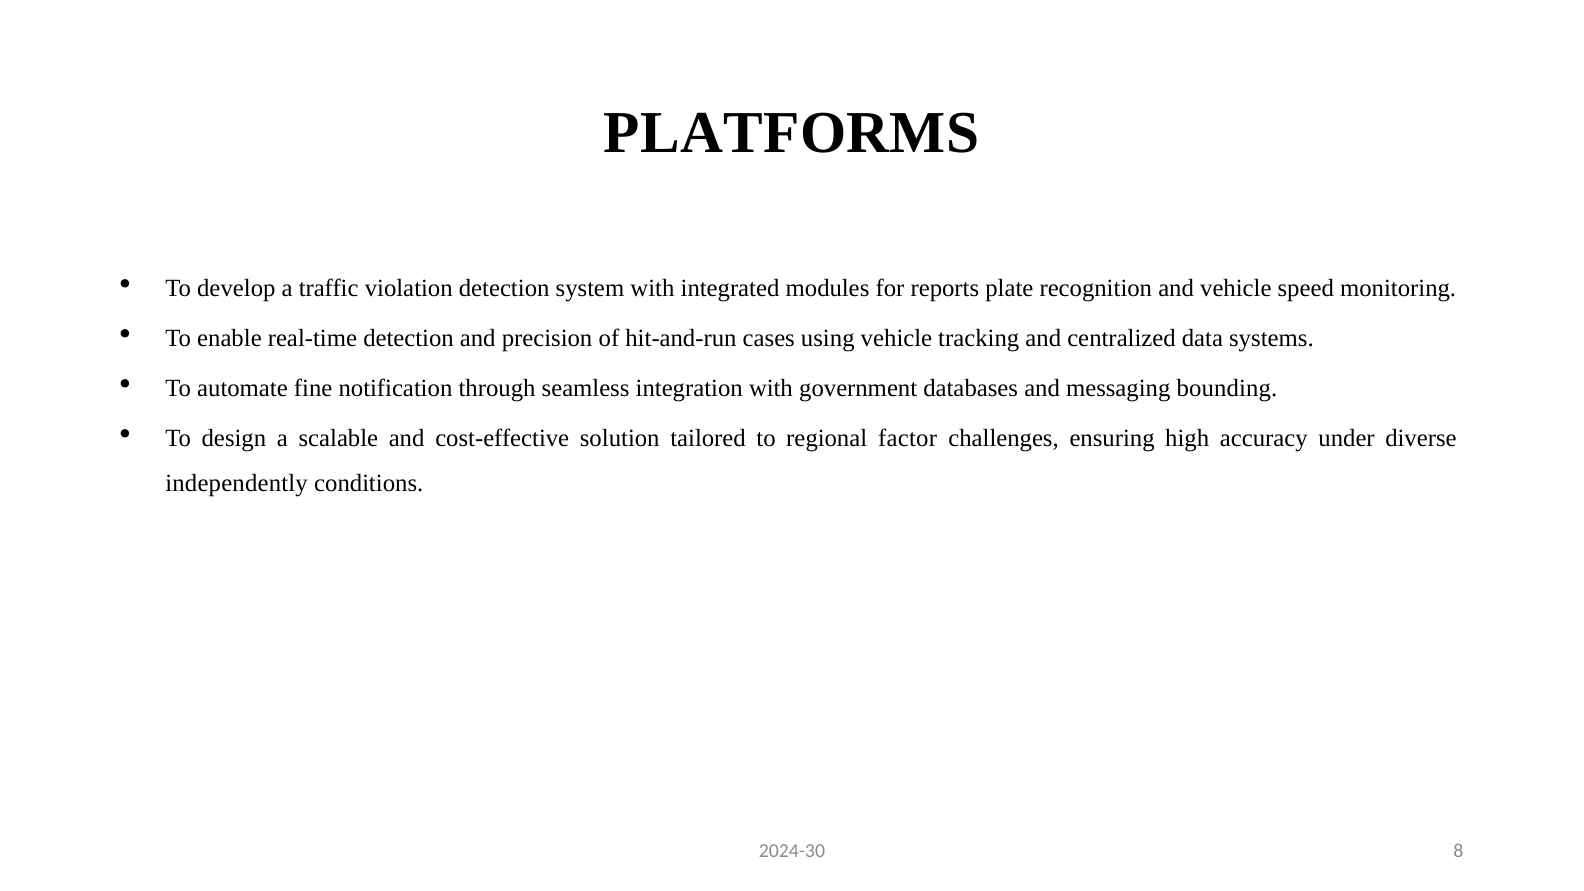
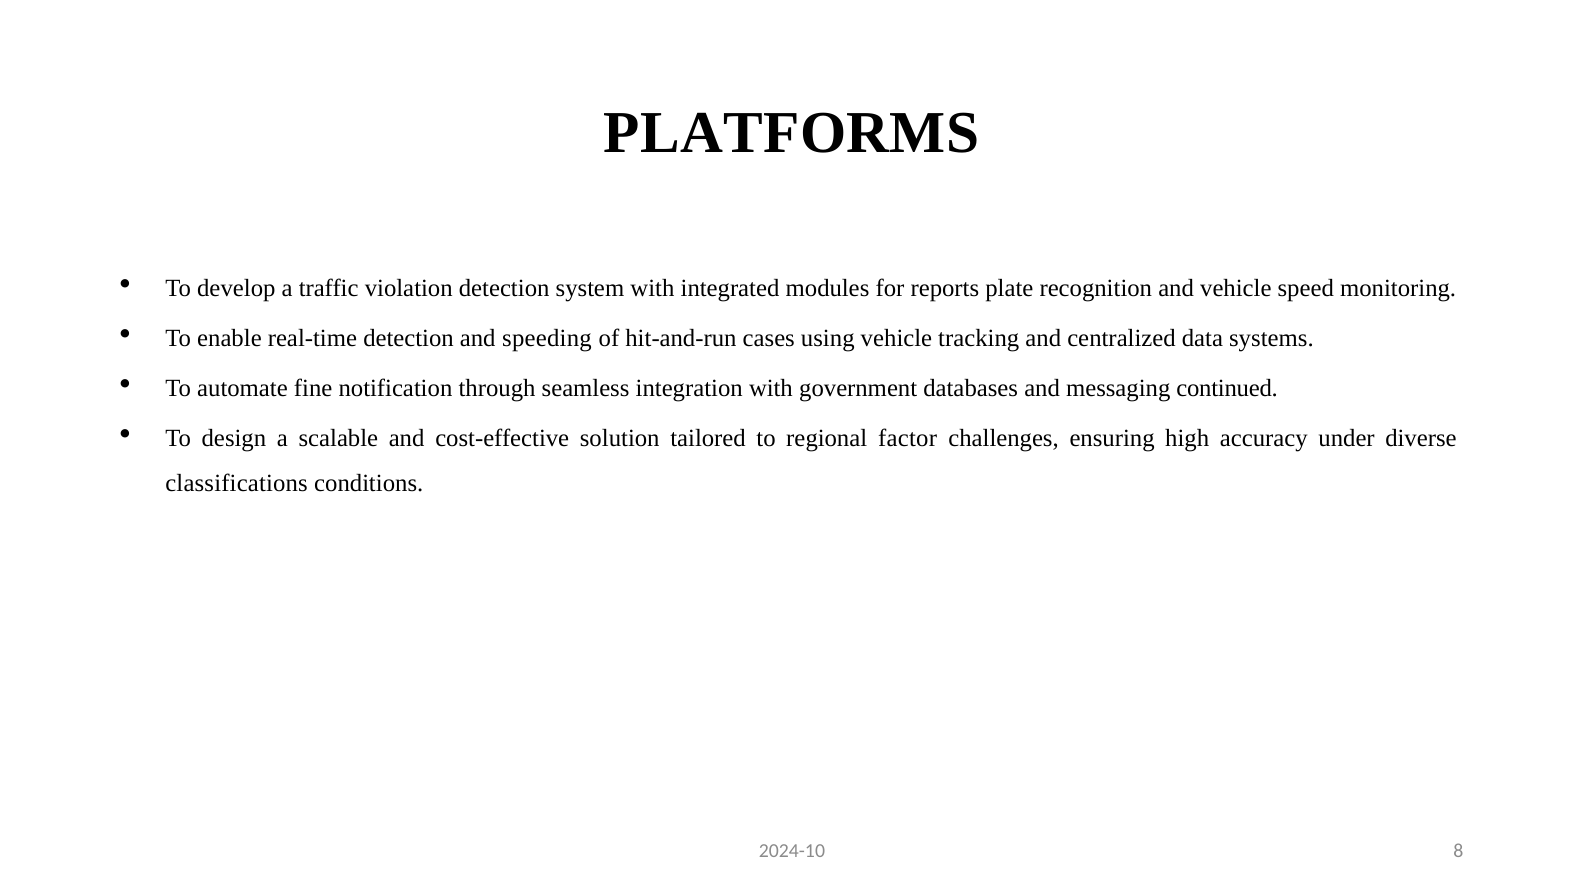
precision: precision -> speeding (547, 338)
bounding: bounding -> continued (1227, 389)
independently: independently -> classifications (237, 483)
2024-30: 2024-30 -> 2024-10 (792, 851)
